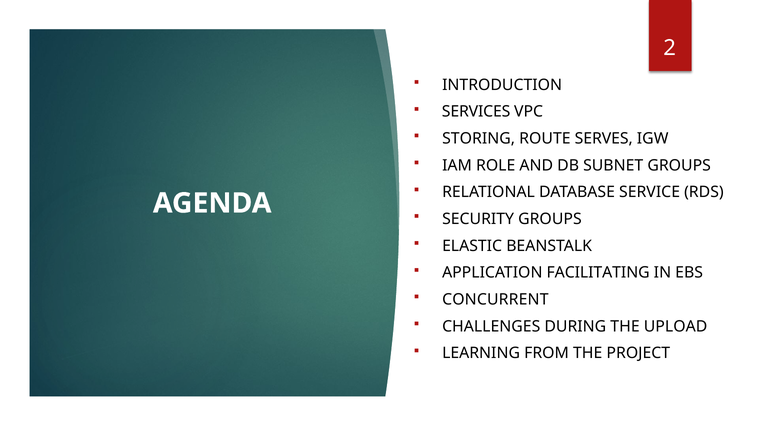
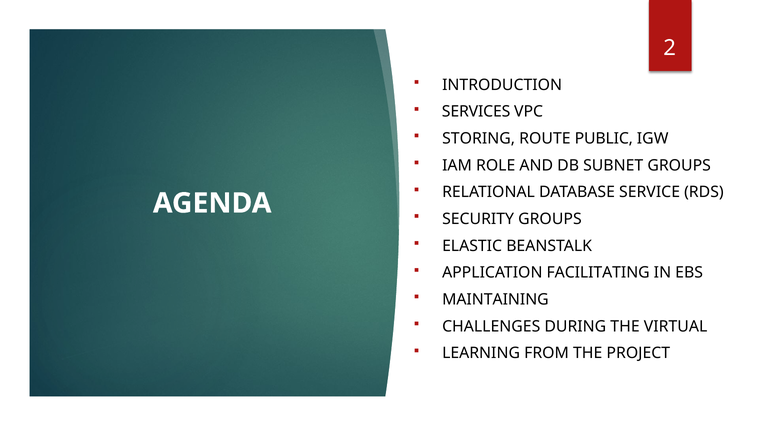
SERVES: SERVES -> PUBLIC (604, 139)
CONCURRENT: CONCURRENT -> MAINTAINING (495, 300)
UPLOAD: UPLOAD -> VIRTUAL (676, 327)
